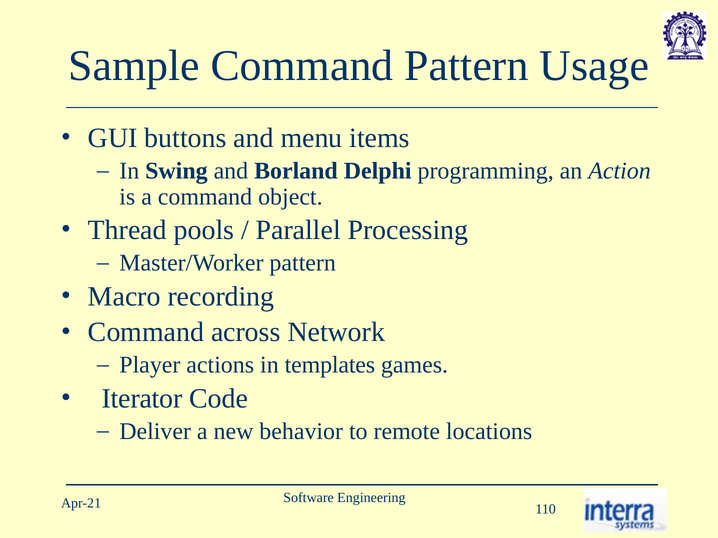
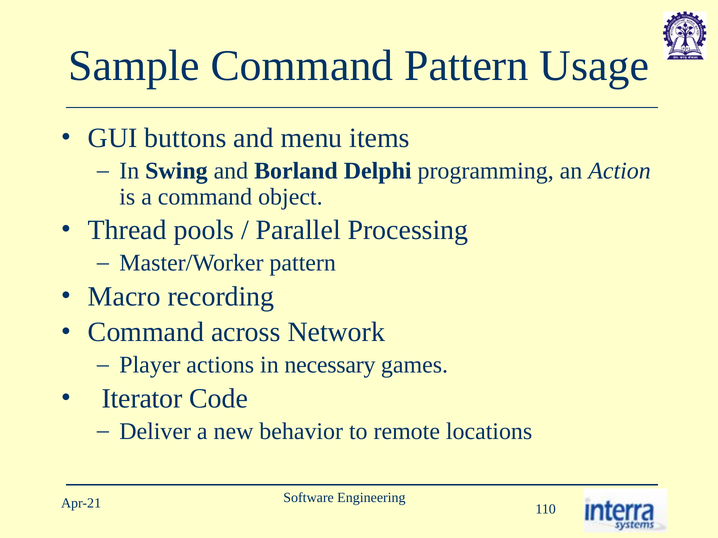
templates: templates -> necessary (330, 365)
